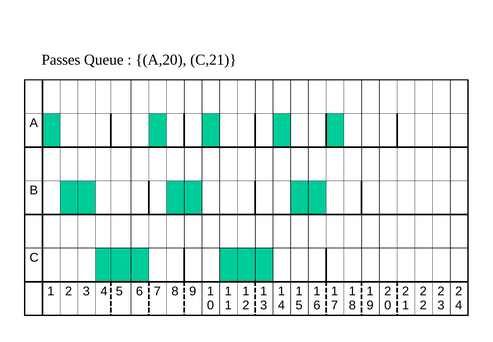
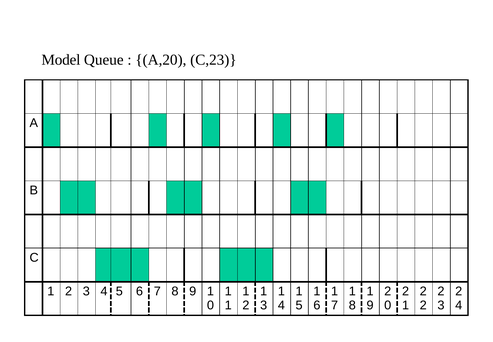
Passes: Passes -> Model (61, 60)
C,21: C,21 -> C,23 (213, 60)
